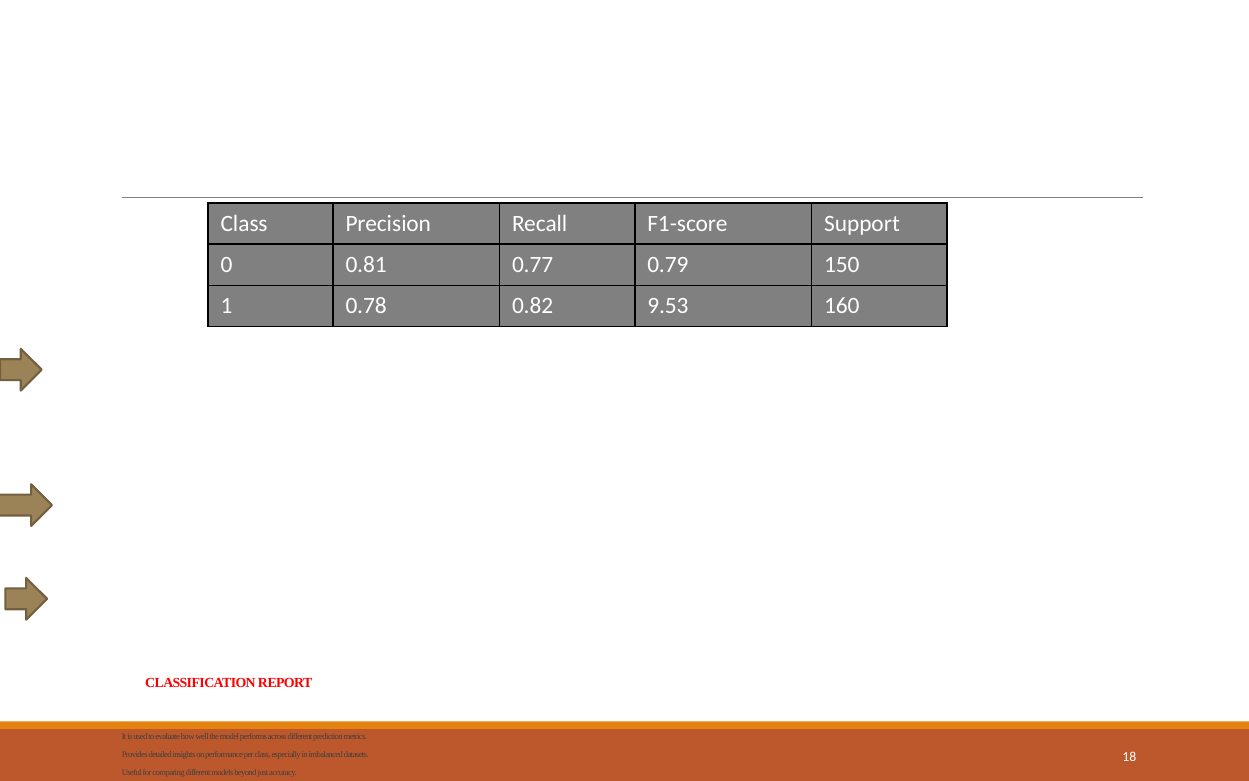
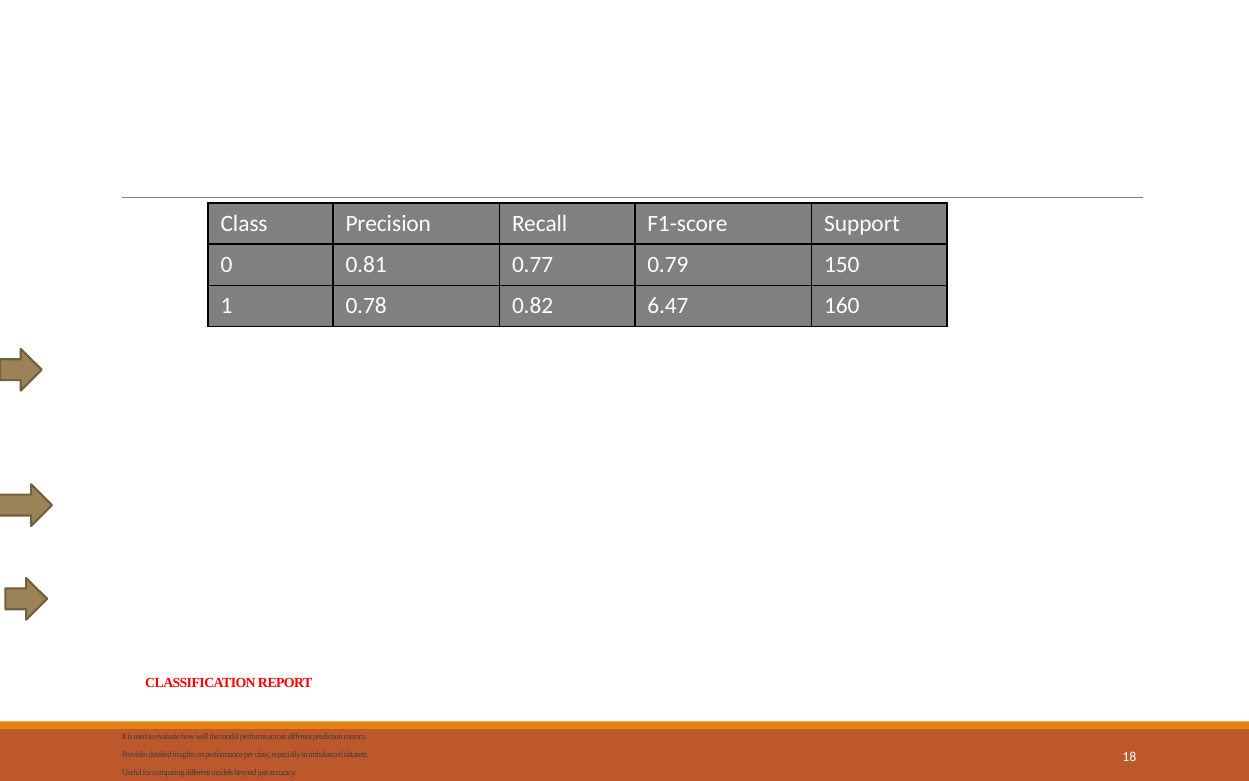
9.53: 9.53 -> 6.47 (668, 306)
